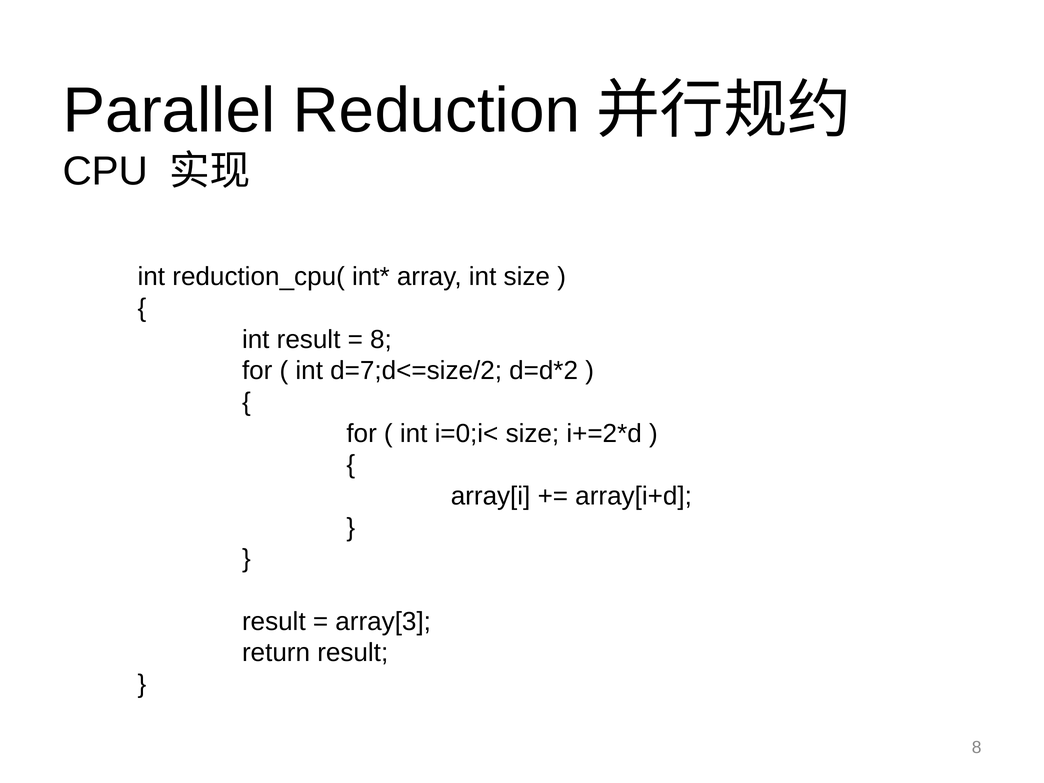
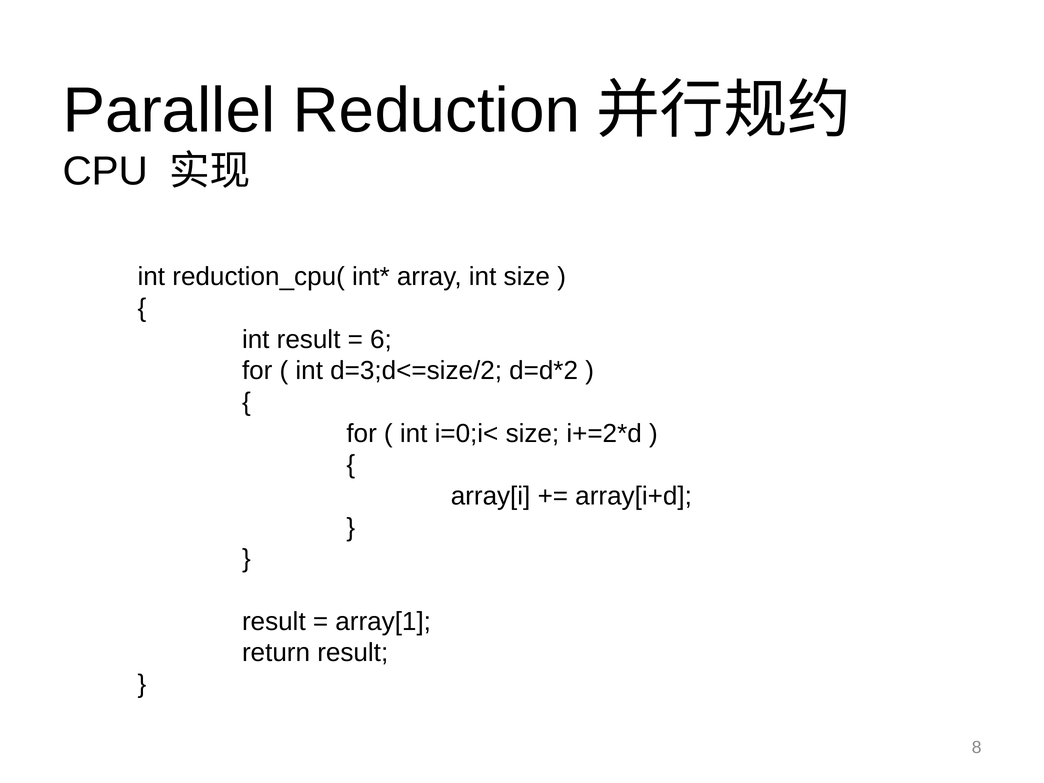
8: 8 -> 6 (381, 340)
d=7;d<=size/2: d=7;d<=size/2 -> d=3;d<=size/2 (416, 371)
array[3: array[3 -> array[1 (383, 621)
